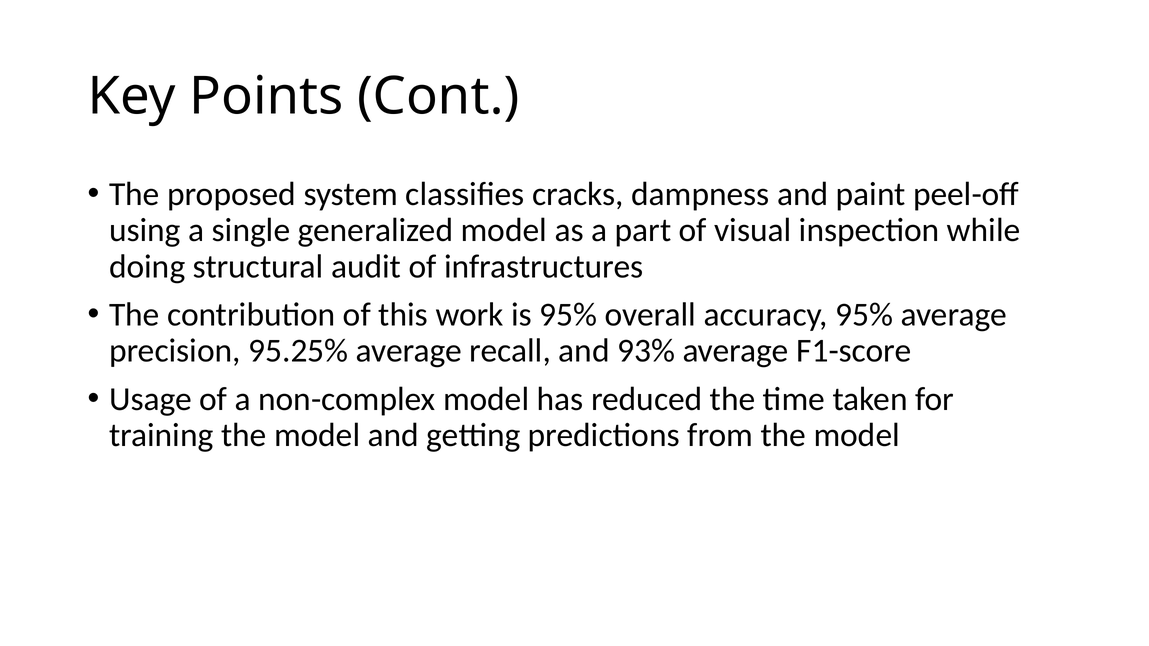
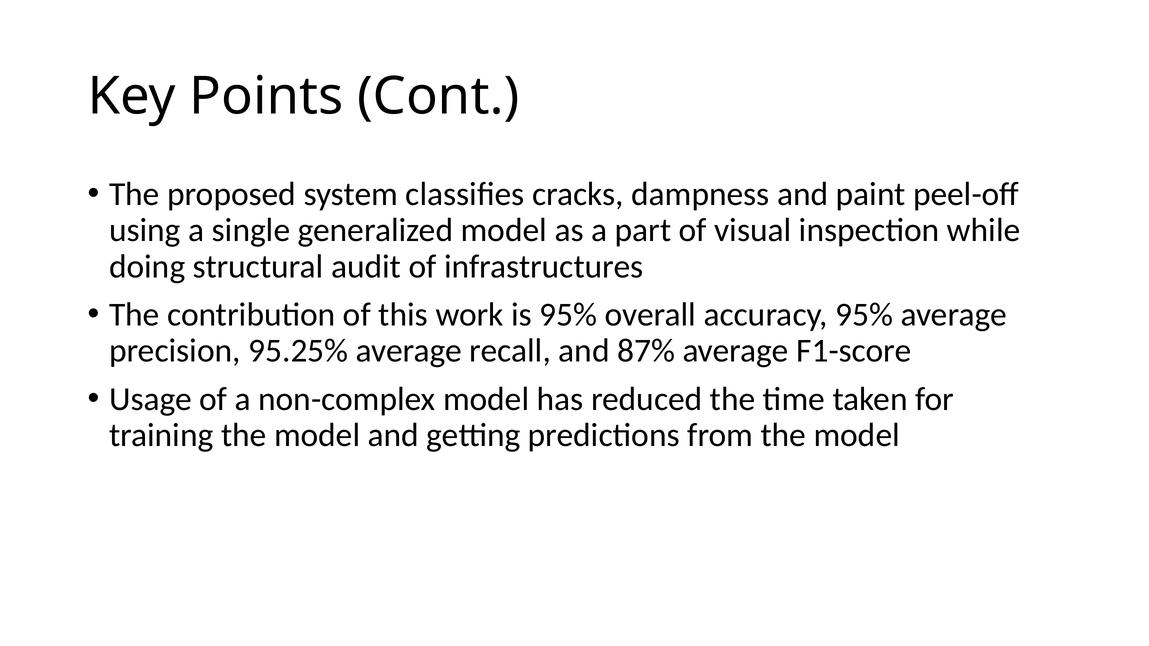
93%: 93% -> 87% (646, 351)
